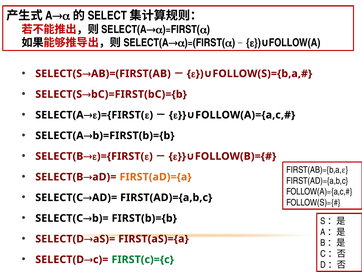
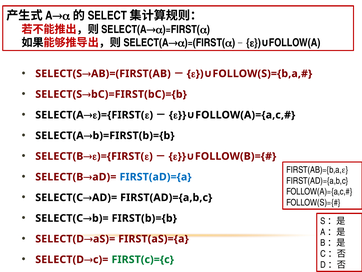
FIRST(aD)={a colour: orange -> blue (156, 177)
